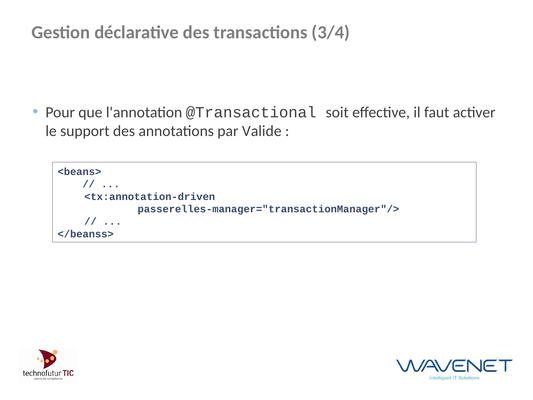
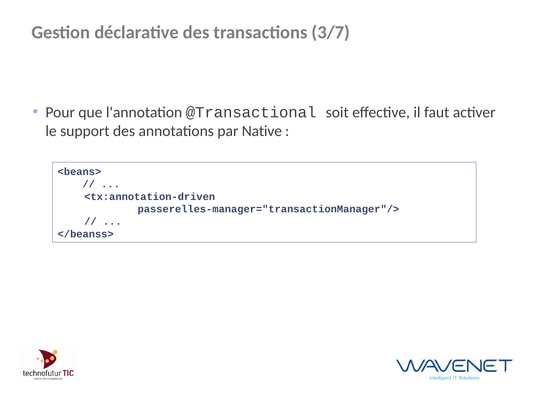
3/4: 3/4 -> 3/7 (331, 32)
Valide: Valide -> Native (262, 131)
